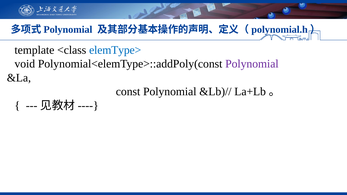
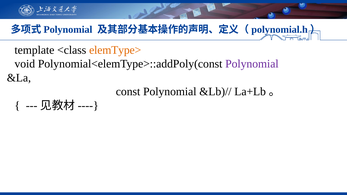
elemType> colour: blue -> orange (115, 50)
